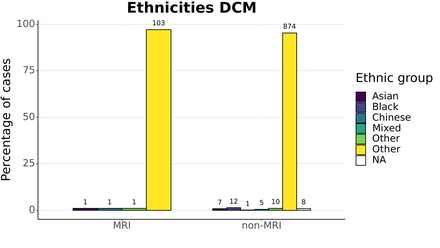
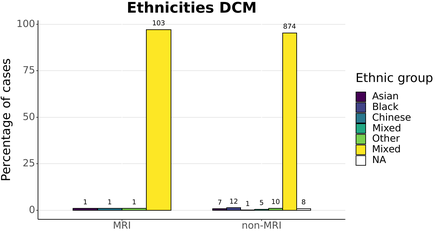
Other: Other -> Mixed (386, 149)
